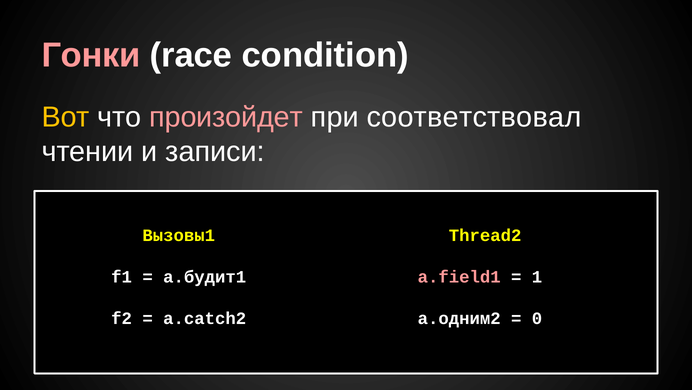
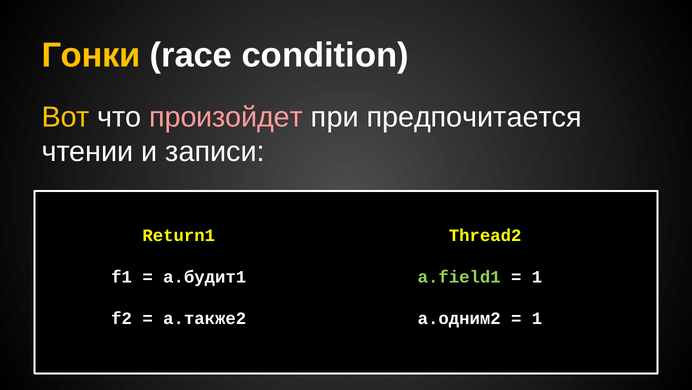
Гонки colour: pink -> yellow (91, 55)
соответствовал: соответствовал -> предпочитается (474, 117)
Вызовы1: Вызовы1 -> Return1 (179, 235)
a.field1 colour: pink -> light green (459, 276)
a.catch2: a.catch2 -> a.также2 (205, 318)
0: 0 -> 1 (537, 318)
